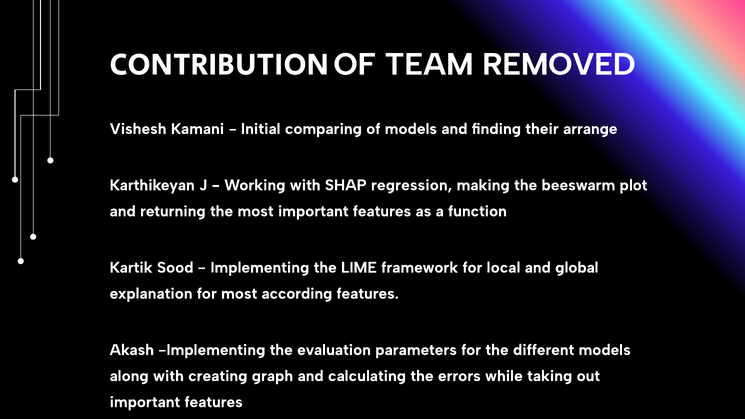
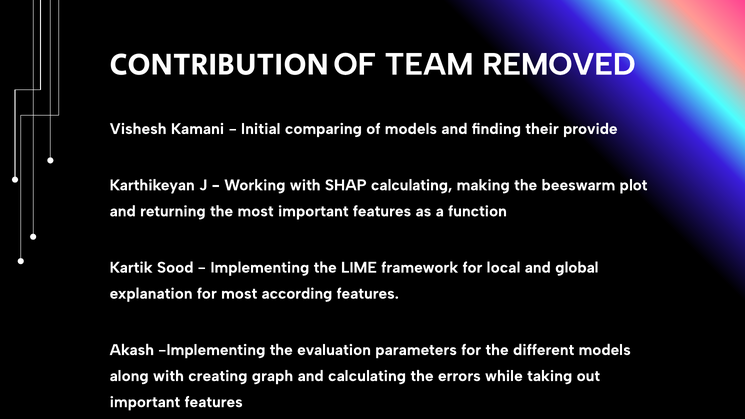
arrange: arrange -> provide (590, 129)
SHAP regression: regression -> calculating (412, 185)
